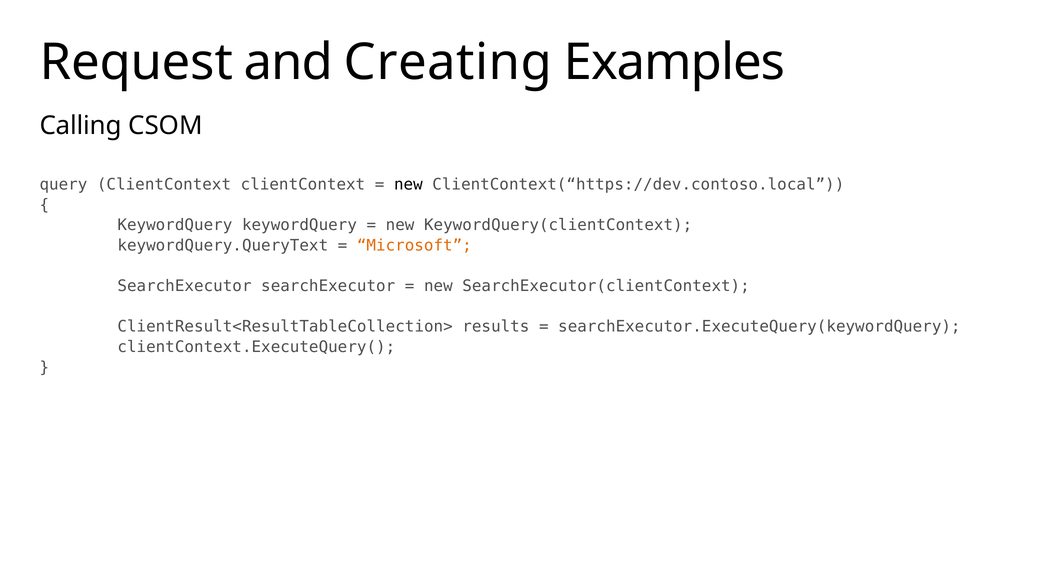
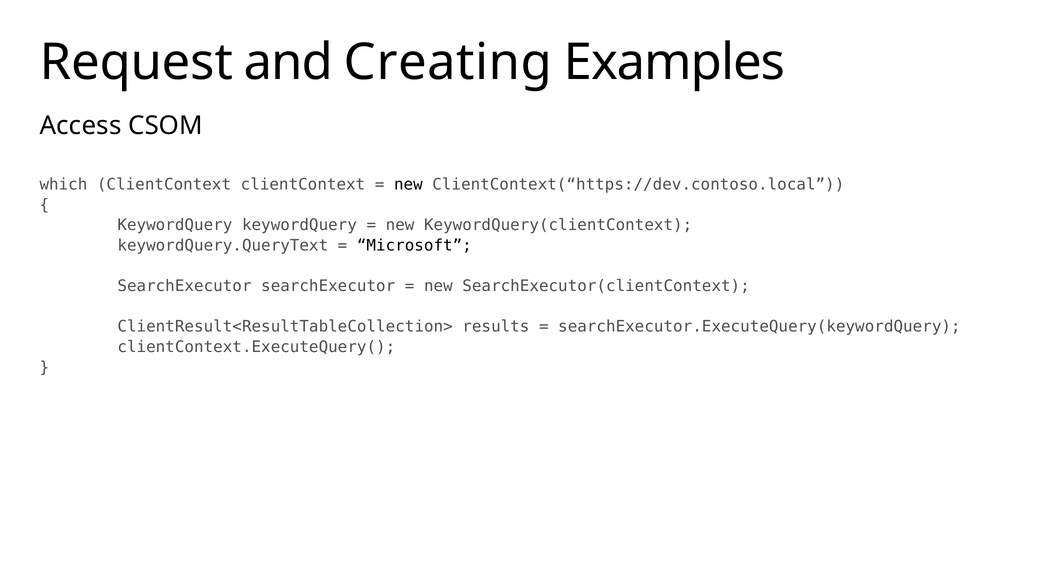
Calling: Calling -> Access (81, 126)
query: query -> which (63, 185)
Microsoft colour: orange -> black (414, 246)
